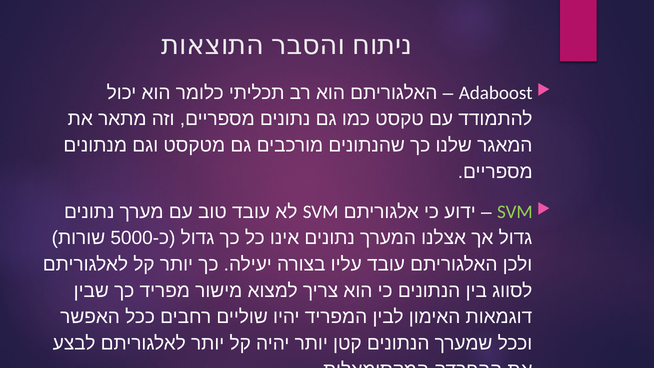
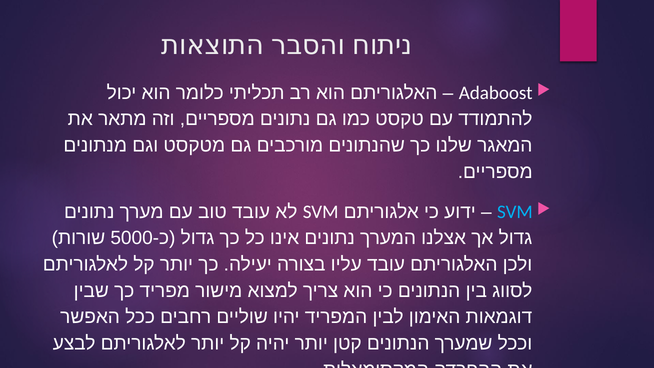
SVM colour: light green -> light blue (515, 212)
